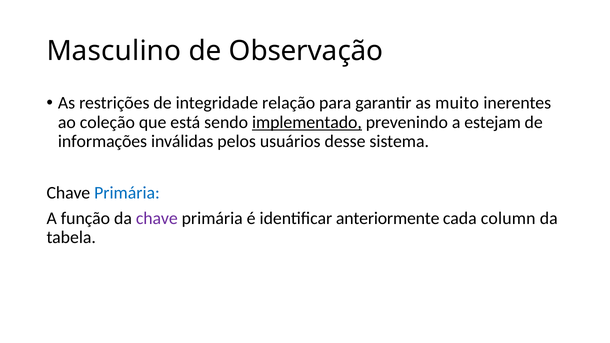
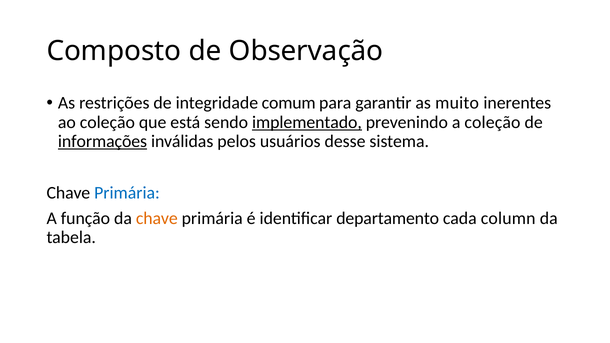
Masculino: Masculino -> Composto (114, 51)
relação: relação -> comum (289, 103)
a estejam: estejam -> coleção (492, 122)
informações underline: none -> present (103, 142)
chave colour: purple -> orange (157, 218)
anteriormente: anteriormente -> departamento (388, 218)
